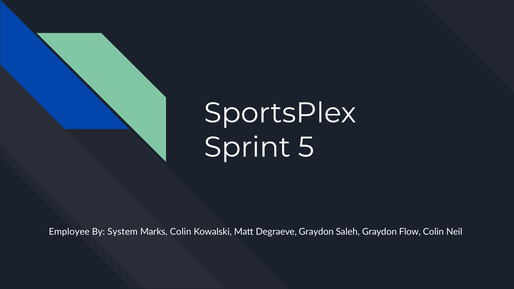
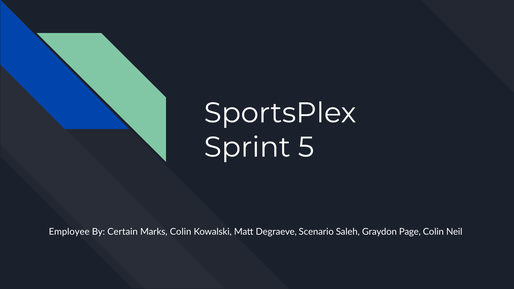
System: System -> Certain (123, 232)
Degraeve Graydon: Graydon -> Scenario (316, 232)
Flow: Flow -> Page (410, 232)
